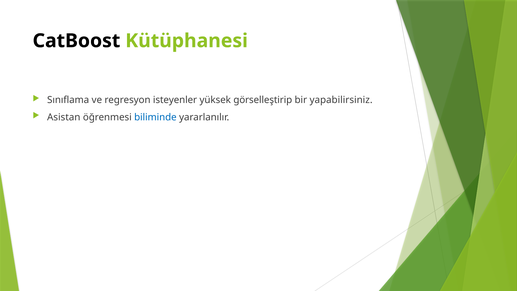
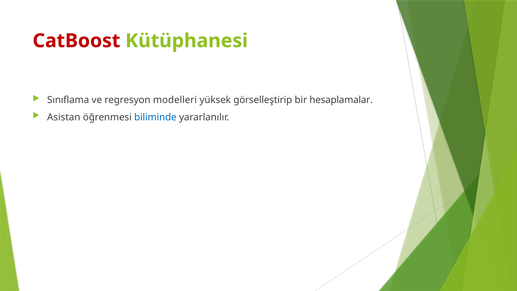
CatBoost colour: black -> red (76, 41)
isteyenler: isteyenler -> modelleri (175, 100)
yapabilirsiniz: yapabilirsiniz -> hesaplamalar (341, 100)
